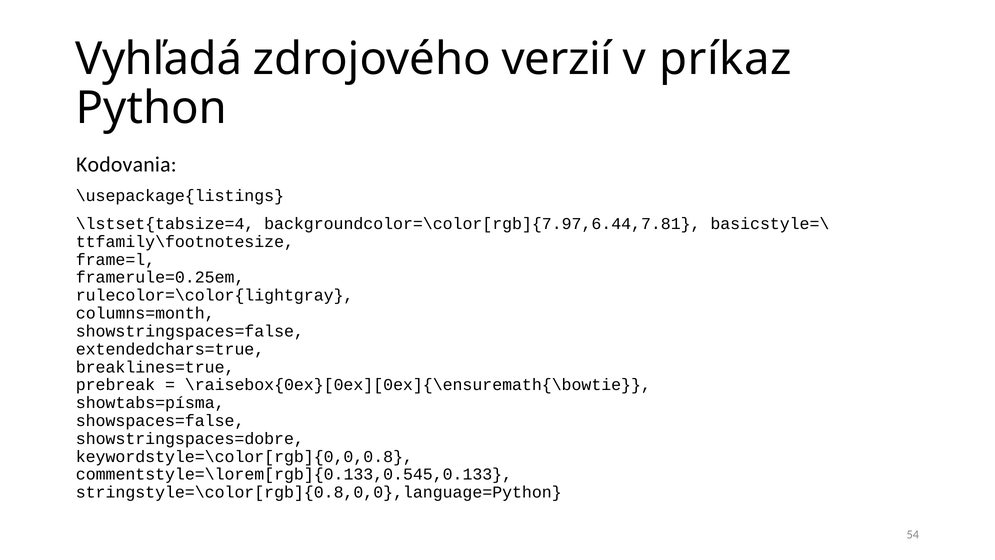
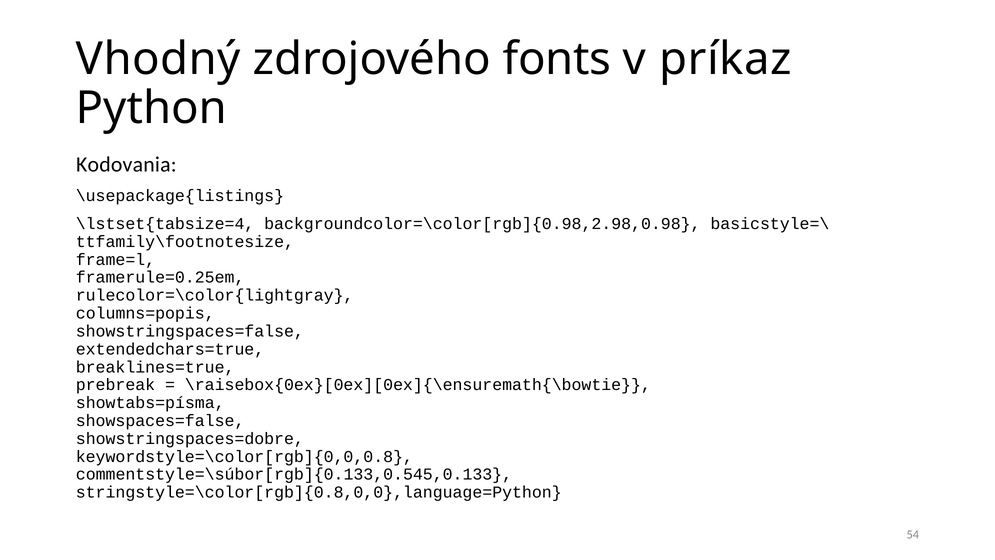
Vyhľadá: Vyhľadá -> Vhodný (158, 59)
verzií: verzií -> fonts (557, 59)
backgroundcolor=\color[rgb]{7.97,6.44,7.81: backgroundcolor=\color[rgb]{7.97,6.44,7.81 -> backgroundcolor=\color[rgb]{0.98,2.98,0.98 (482, 224)
columns=month: columns=month -> columns=popis (145, 313)
commentstyle=\lorem[rgb]{0.133,0.545,0.133: commentstyle=\lorem[rgb]{0.133,0.545,0.133 -> commentstyle=\súbor[rgb]{0.133,0.545,0.133 (294, 474)
